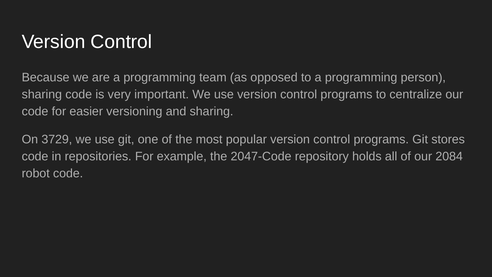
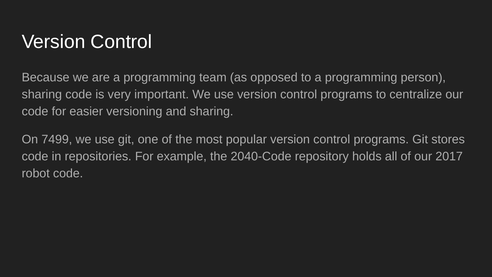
3729: 3729 -> 7499 (57, 139)
2047-Code: 2047-Code -> 2040-Code (261, 156)
2084: 2084 -> 2017 (449, 156)
